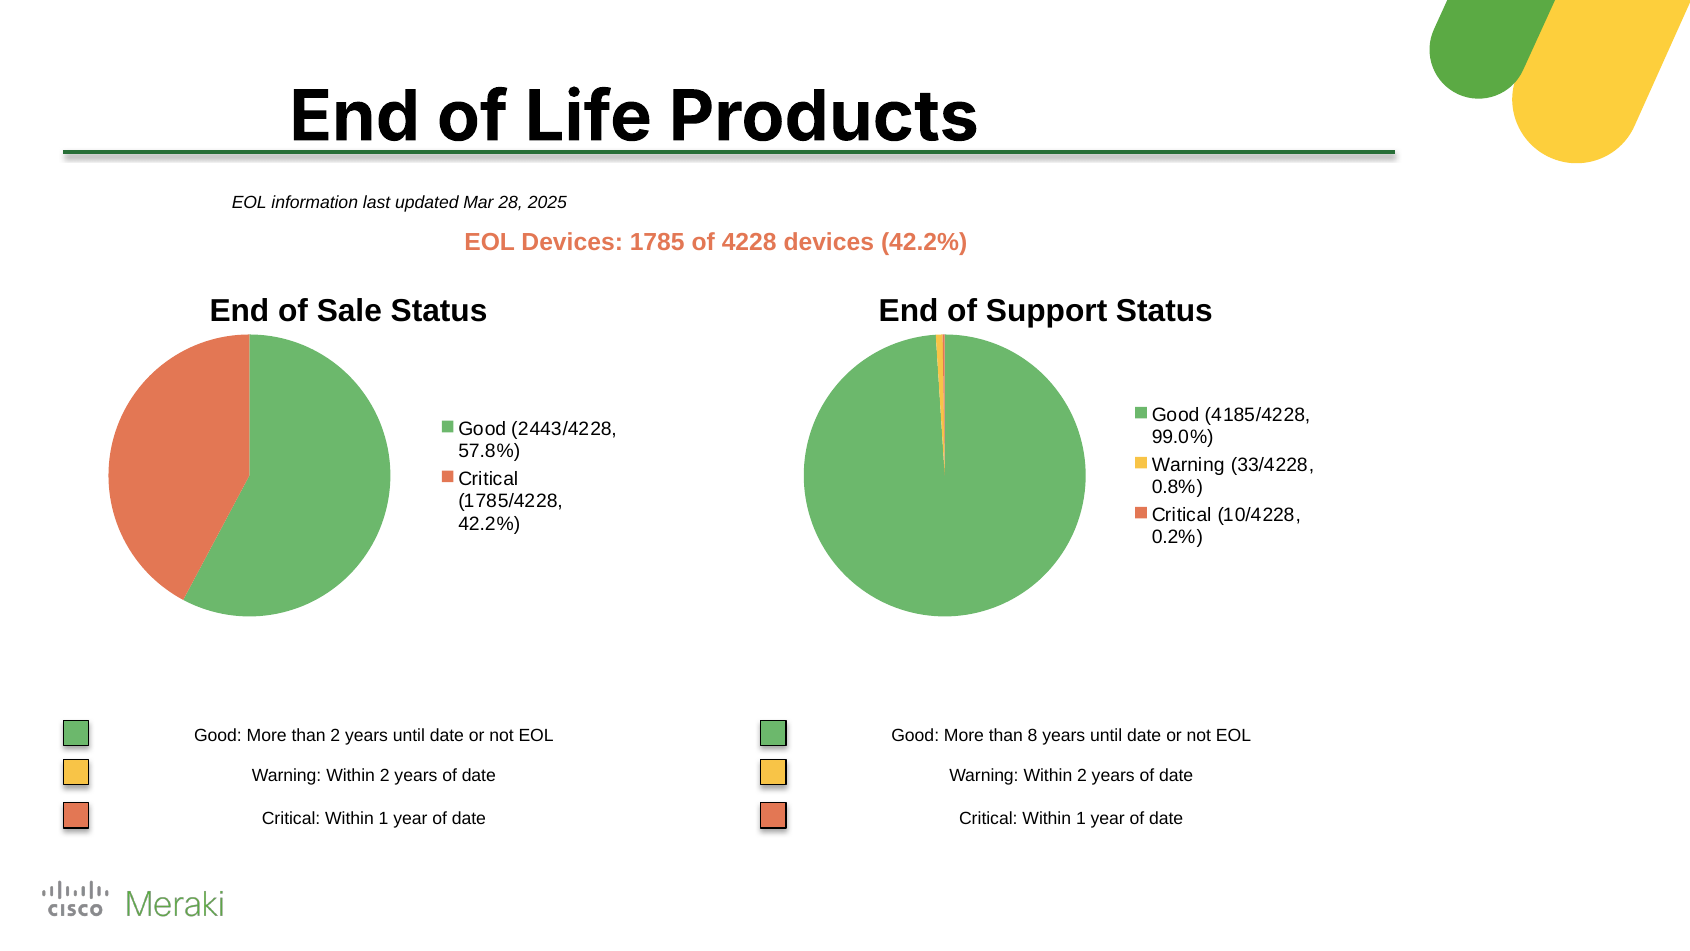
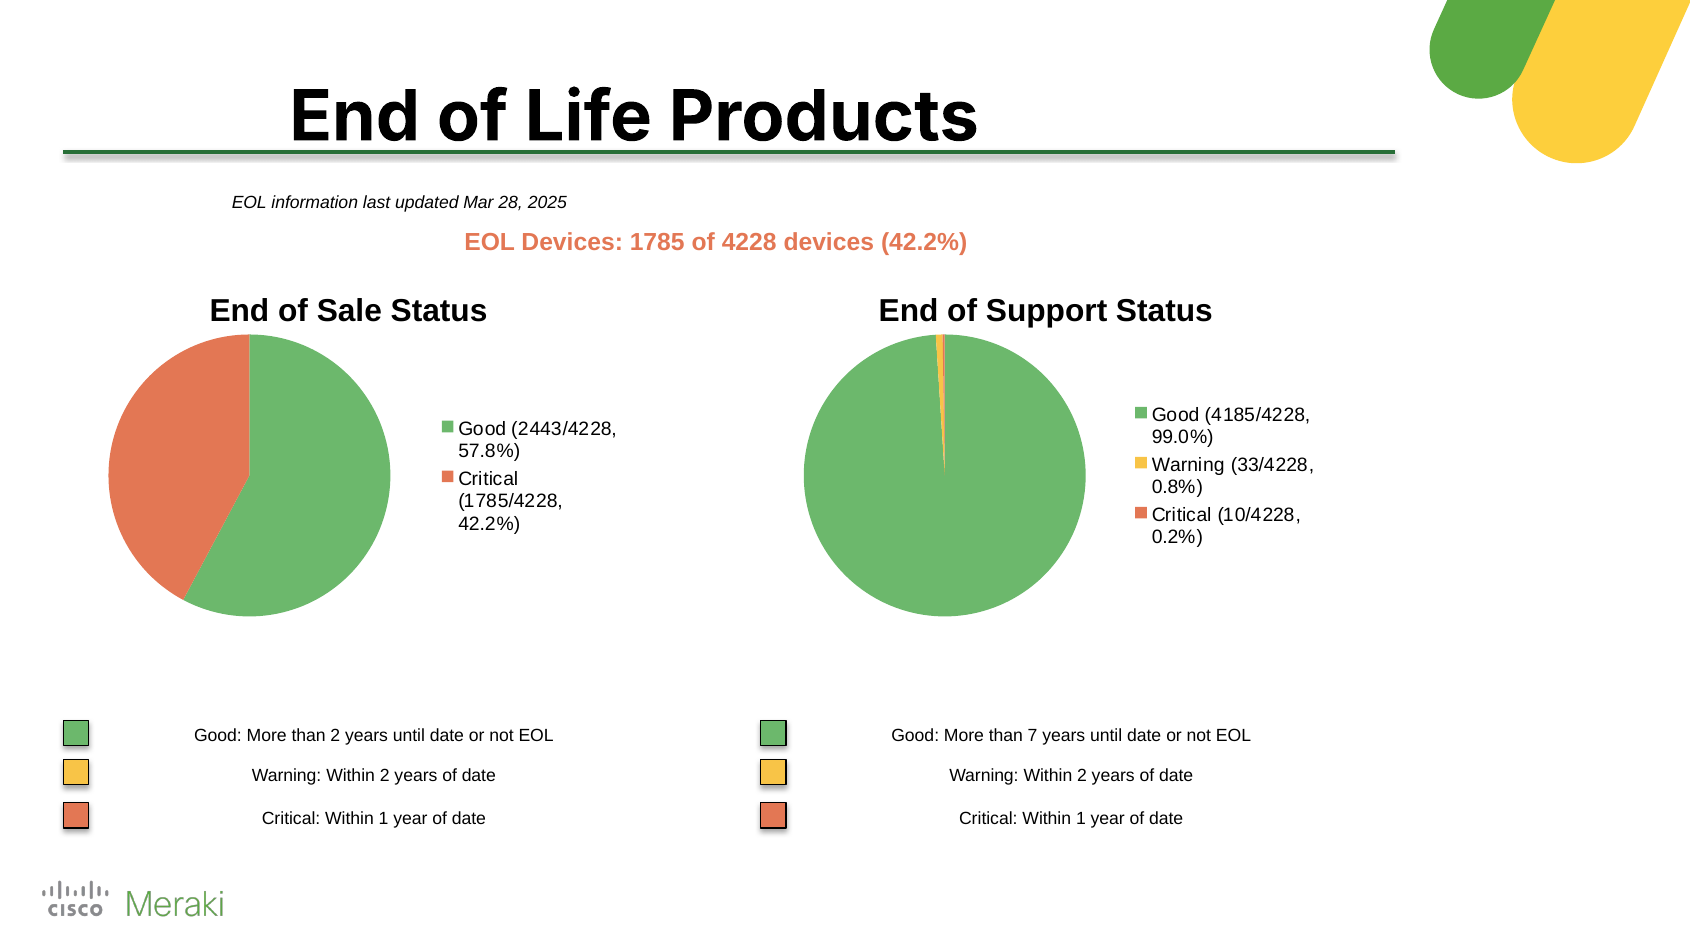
8: 8 -> 7 (1033, 736)
